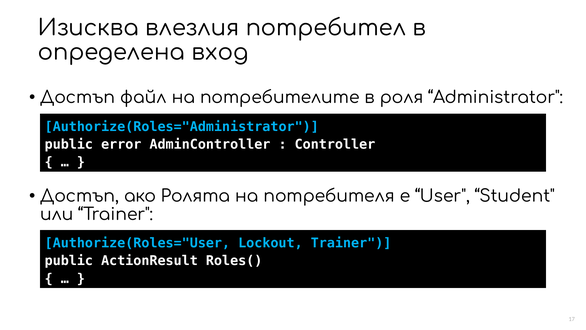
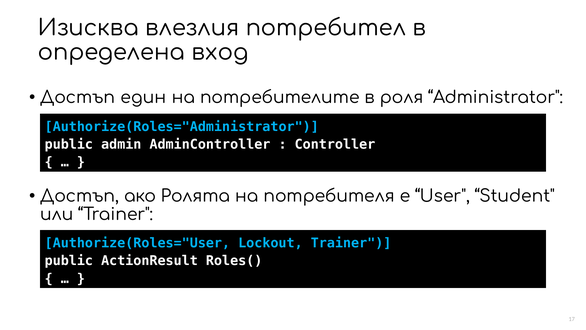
файл: файл -> един (143, 98)
error: error -> admin (121, 144)
